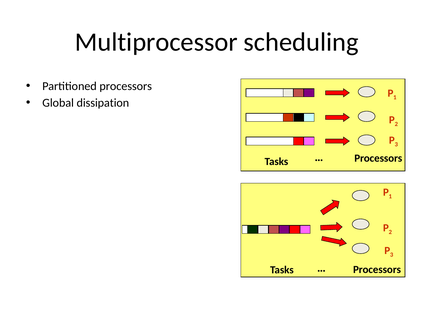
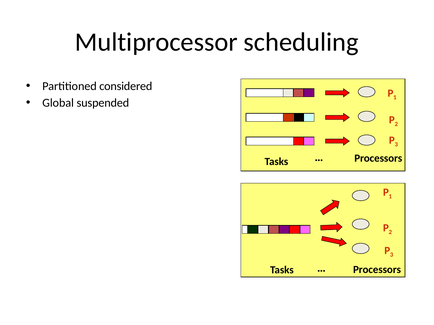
Partitioned processors: processors -> considered (126, 86)
dissipation: dissipation -> suspended (103, 103)
